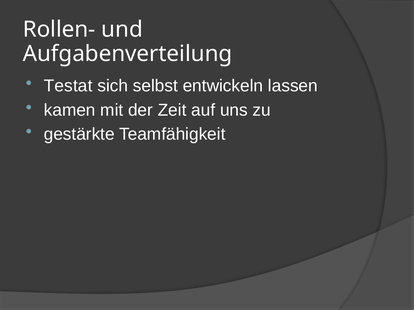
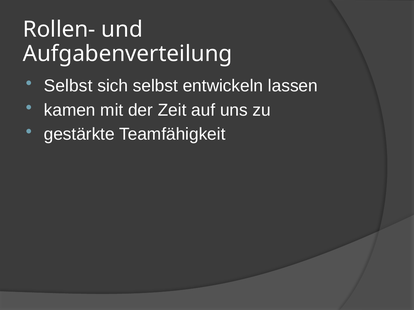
Testat: Testat -> Selbst (68, 86)
